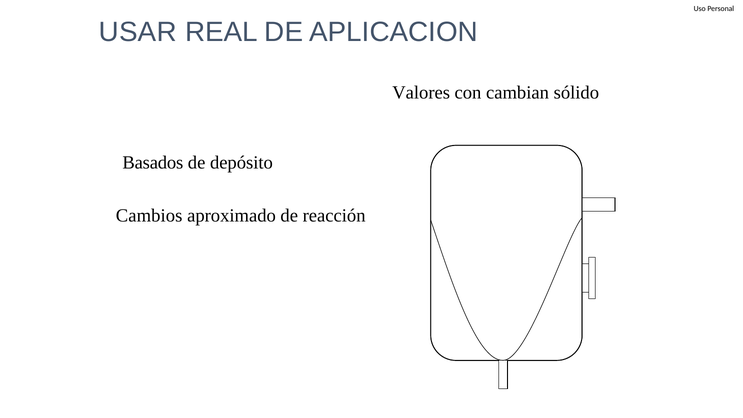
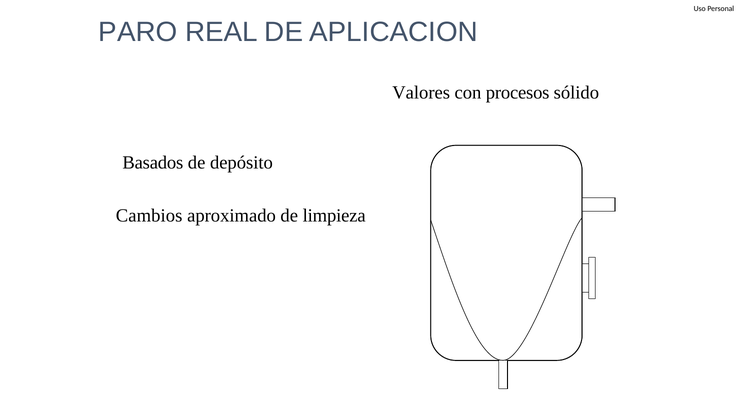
USAR: USAR -> PARO (138, 32)
cambian: cambian -> procesos (518, 92)
reacción: reacción -> limpieza (334, 215)
